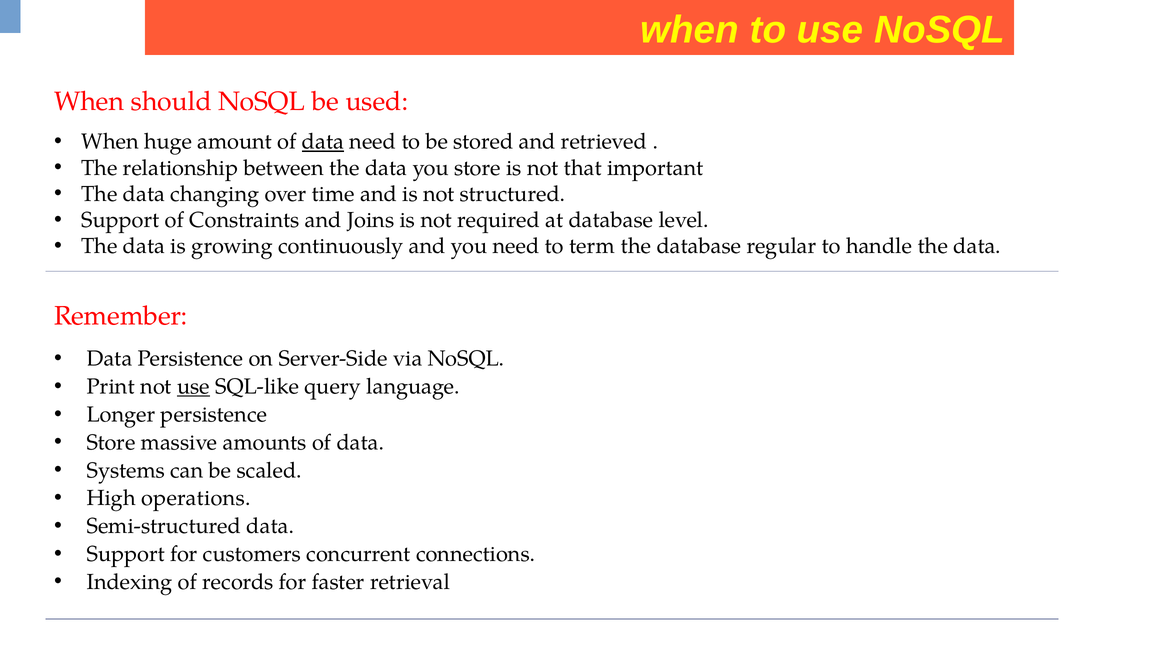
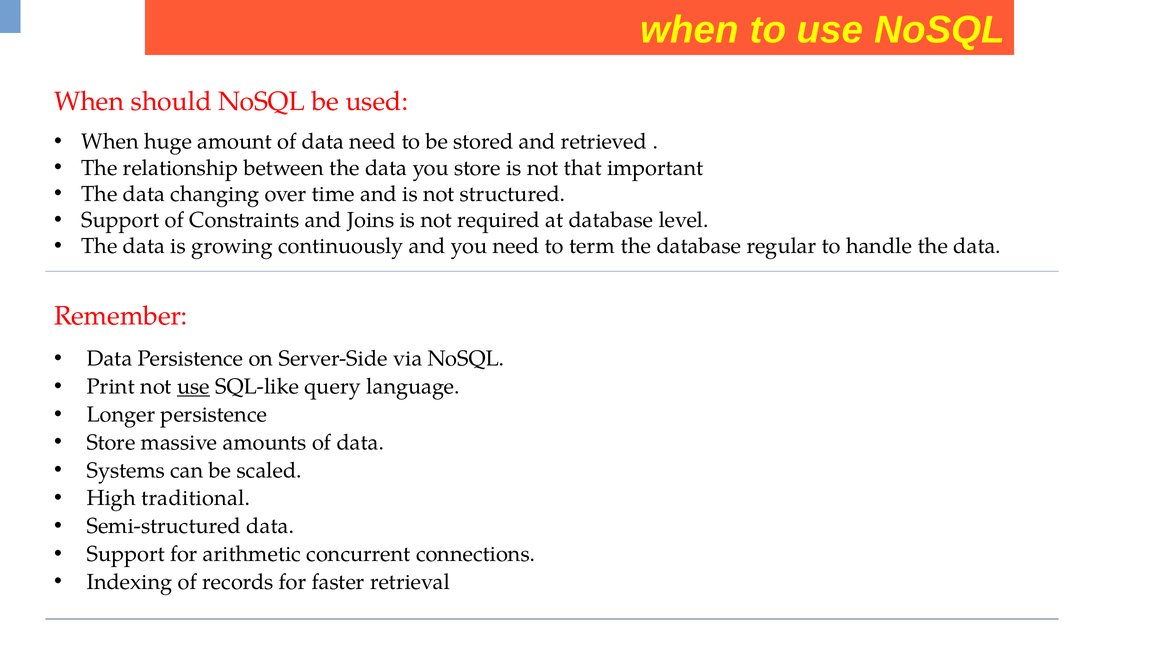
data underline: present -> none (323, 142)
operations: operations -> traditional (196, 498)
customers: customers -> arithmetic (252, 554)
